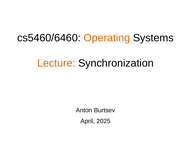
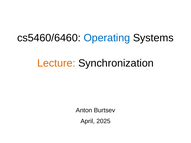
Operating colour: orange -> blue (107, 38)
